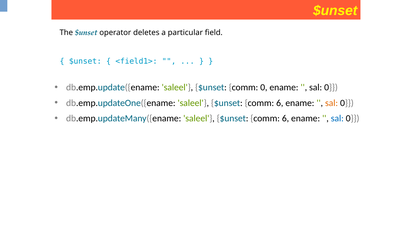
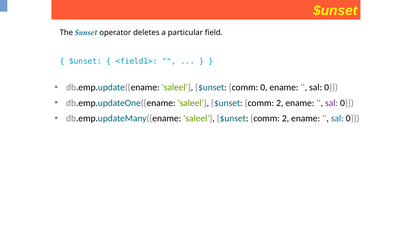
6: 6 -> 2 (280, 103)
sal colour: orange -> purple (332, 103)
6: 6 -> 2 (286, 118)
